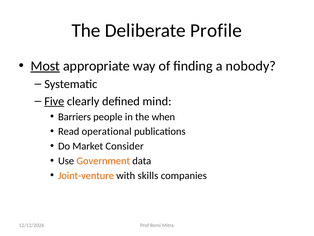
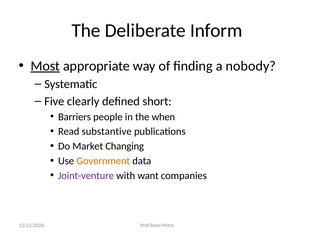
Profile: Profile -> Inform (216, 30)
Five underline: present -> none (54, 101)
mind: mind -> short (157, 101)
operational: operational -> substantive (107, 131)
Consider: Consider -> Changing (125, 146)
Joint-venture colour: orange -> purple (86, 175)
skills: skills -> want (148, 175)
